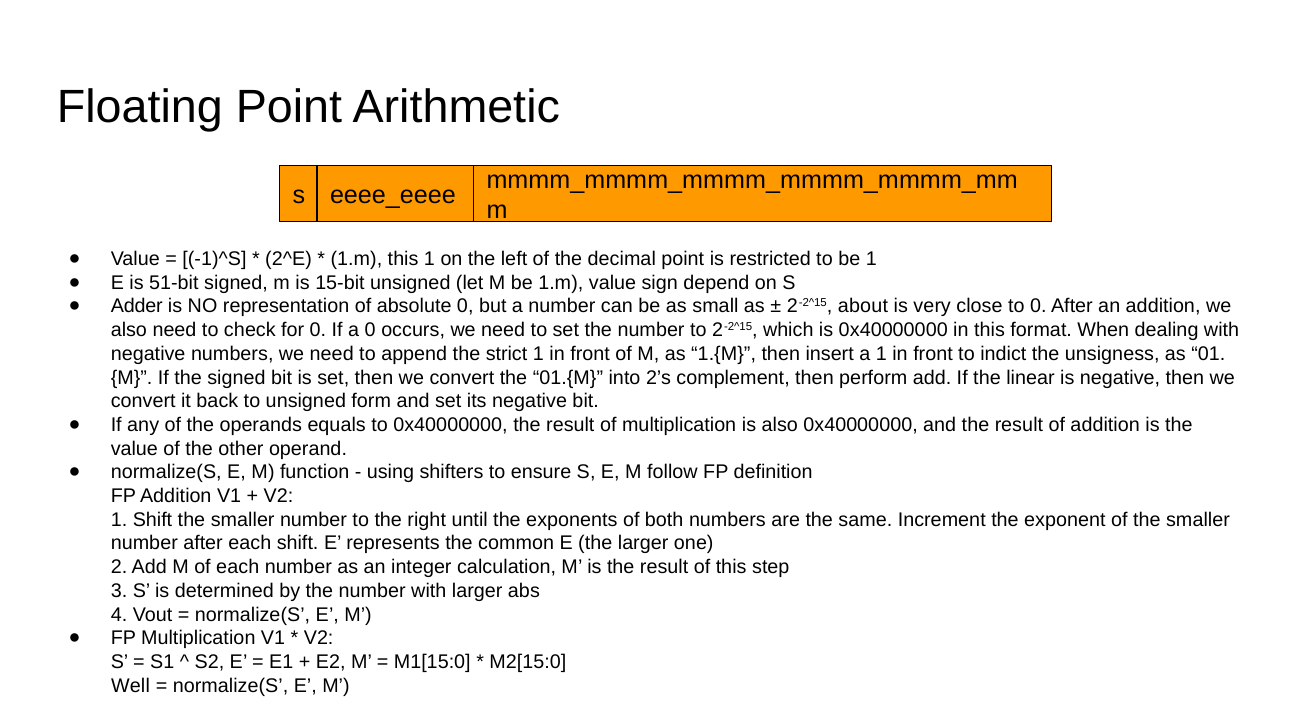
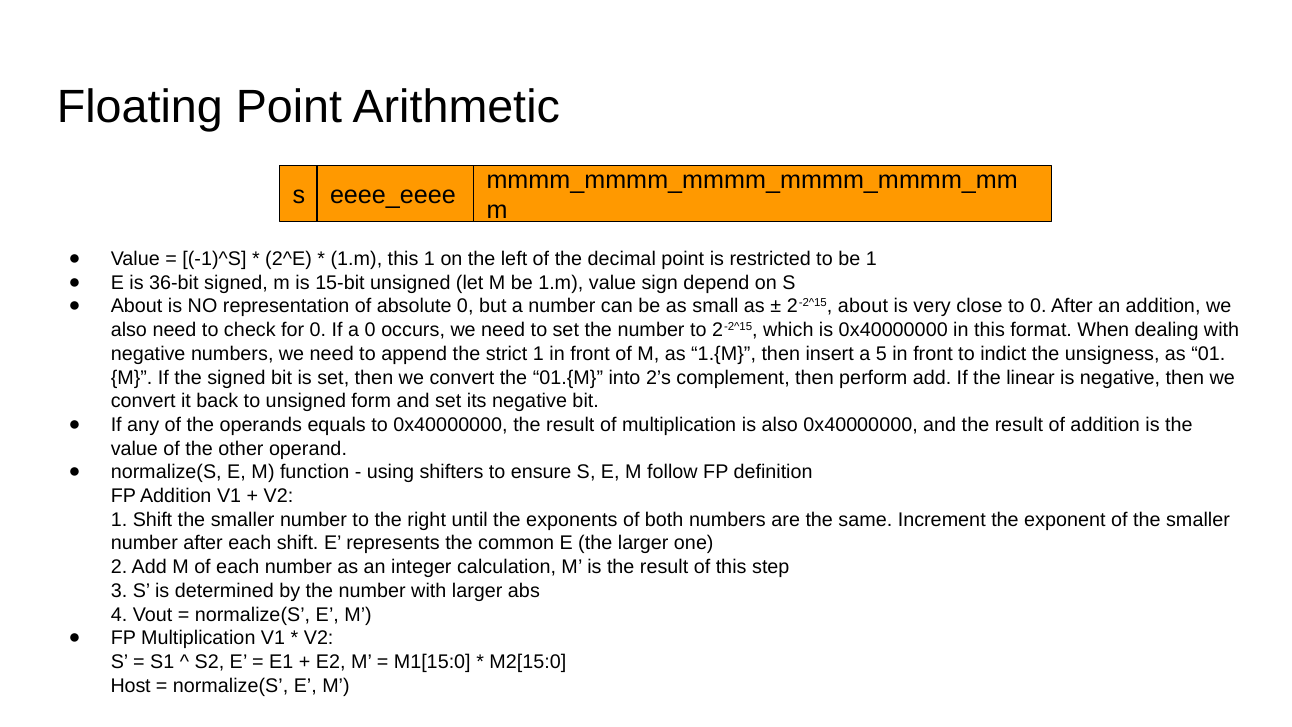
51-bit: 51-bit -> 36-bit (174, 283)
Adder: Adder -> About (137, 306)
a 1: 1 -> 5 (881, 354)
Well: Well -> Host (131, 686)
